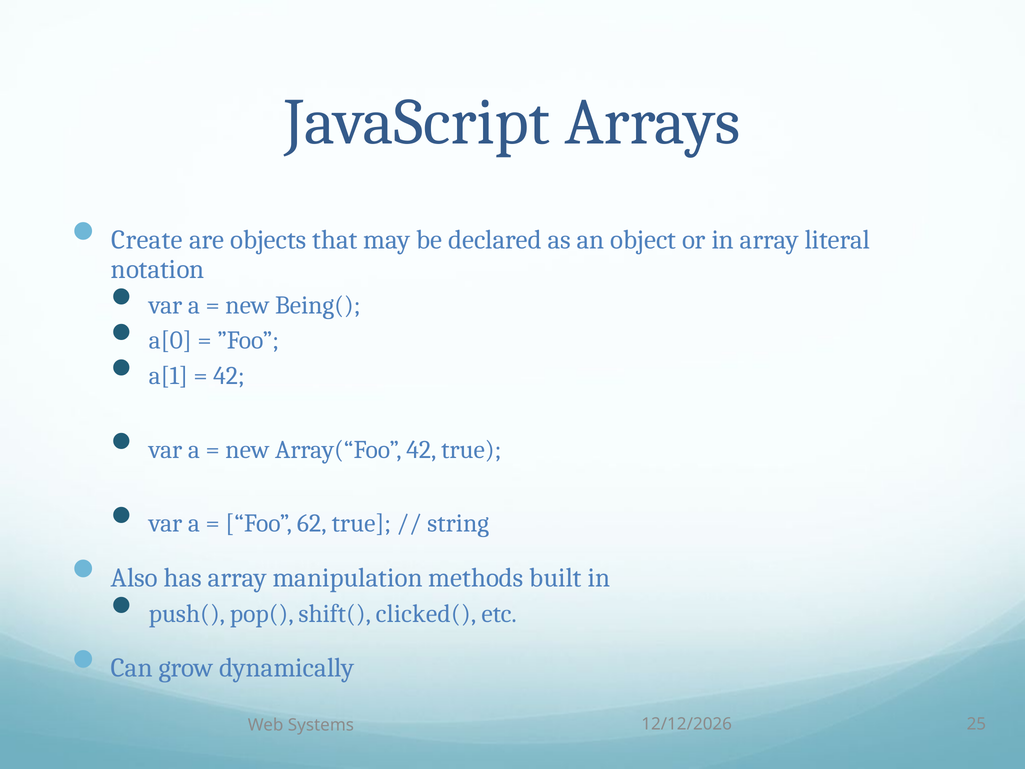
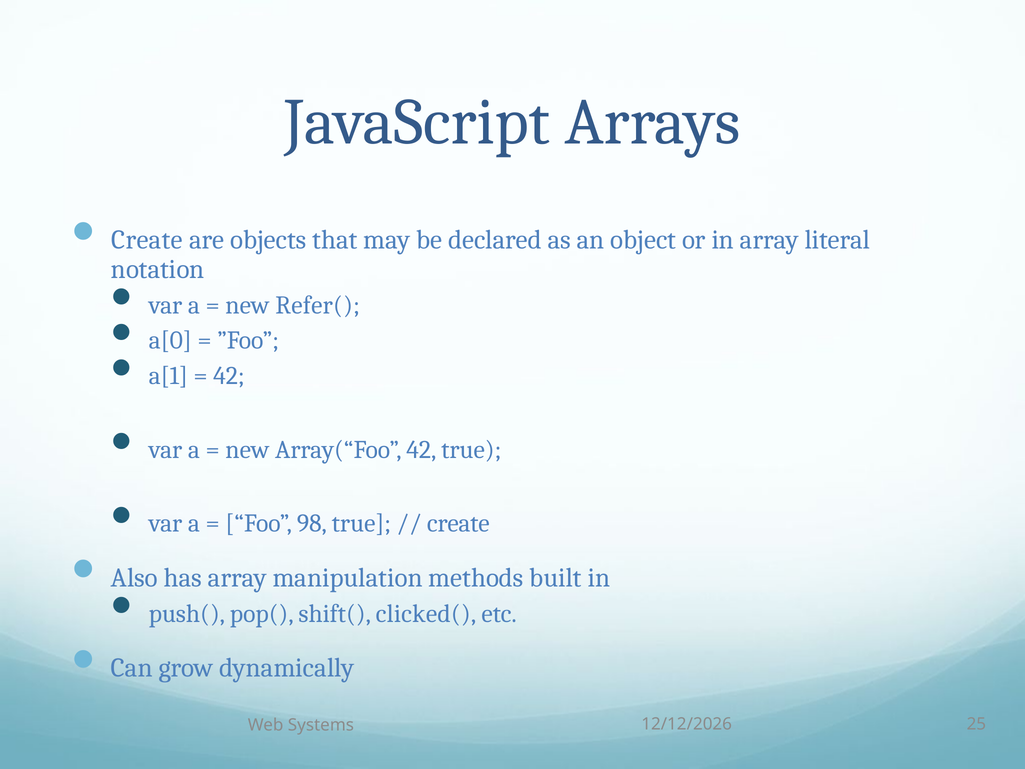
Being(: Being( -> Refer( (318, 305)
62: 62 -> 98 (312, 523)
string: string -> create (458, 523)
